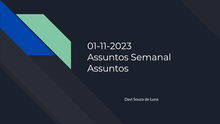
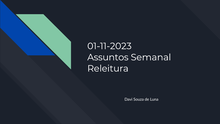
Assuntos: Assuntos -> Releitura (108, 68)
